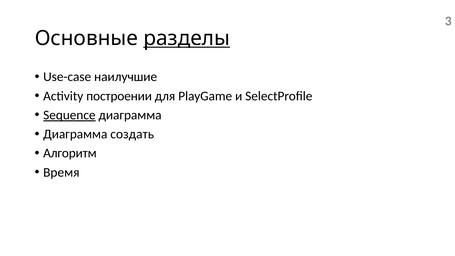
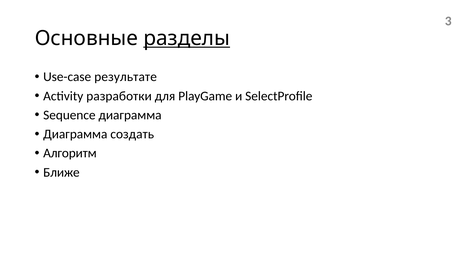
наилучшие: наилучшие -> результате (126, 77)
построении: построении -> разработки (119, 96)
Sequence underline: present -> none (69, 115)
Время: Время -> Ближе (61, 172)
